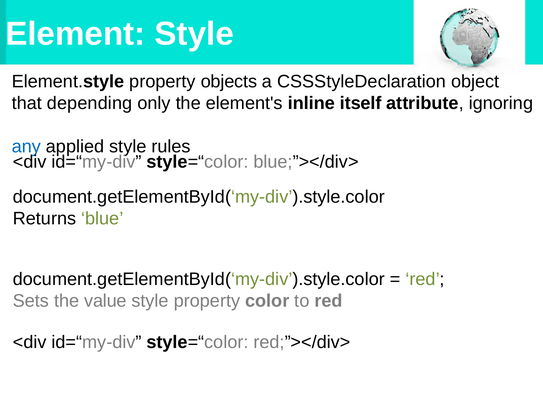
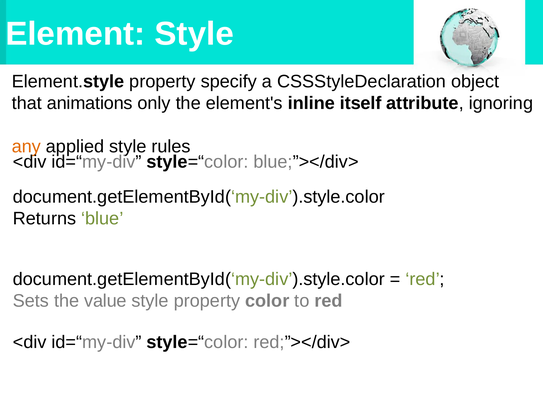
objects: objects -> specify (229, 82)
depending: depending -> animations (90, 103)
any colour: blue -> orange (26, 147)
